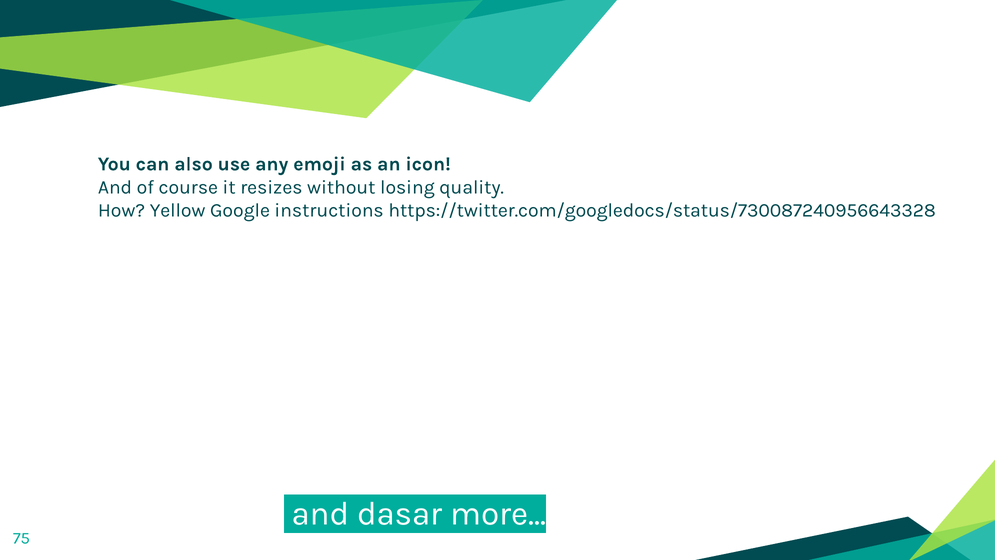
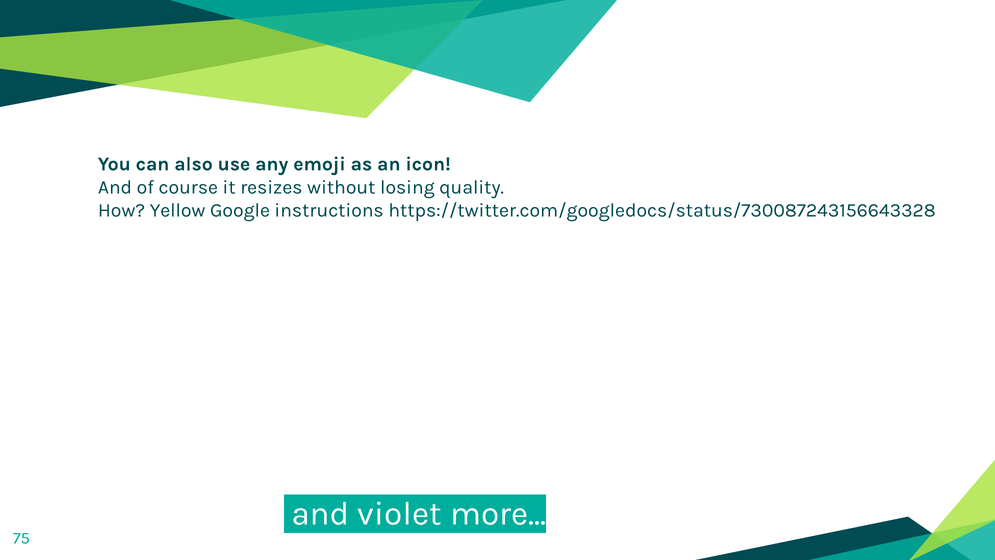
https://twitter.com/googledocs/status/730087240956643328: https://twitter.com/googledocs/status/730087240956643328 -> https://twitter.com/googledocs/status/730087243156643328 (662, 210)
dasar: dasar -> violet (400, 514)
